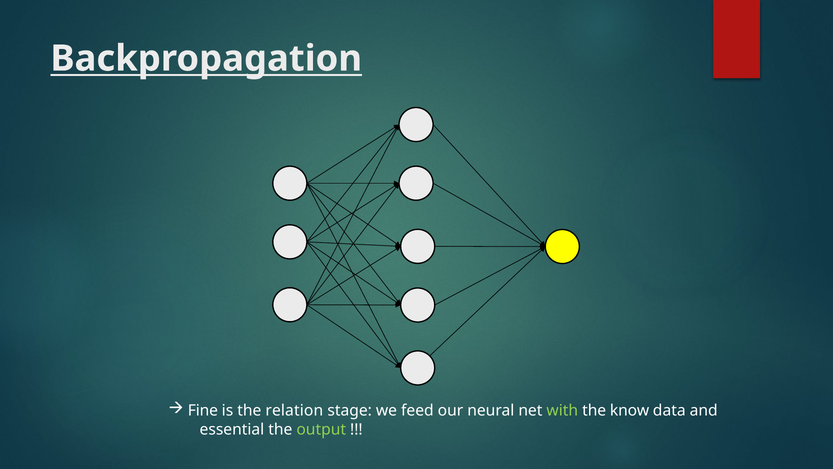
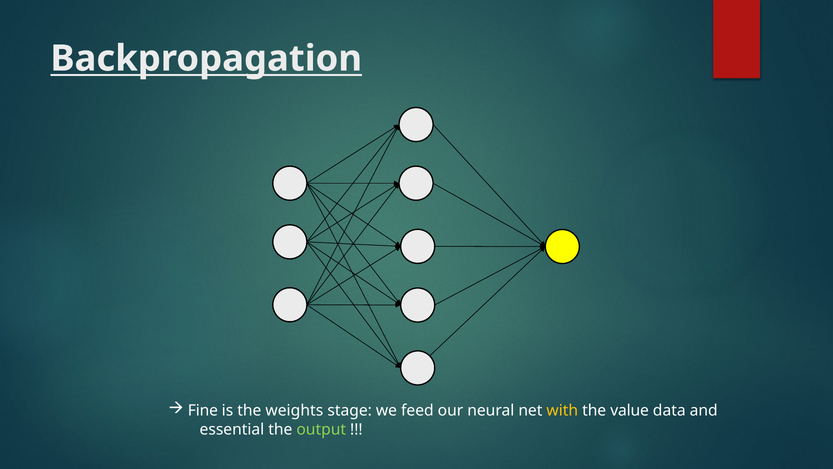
relation: relation -> weights (294, 410)
with colour: light green -> yellow (562, 410)
know: know -> value (630, 410)
